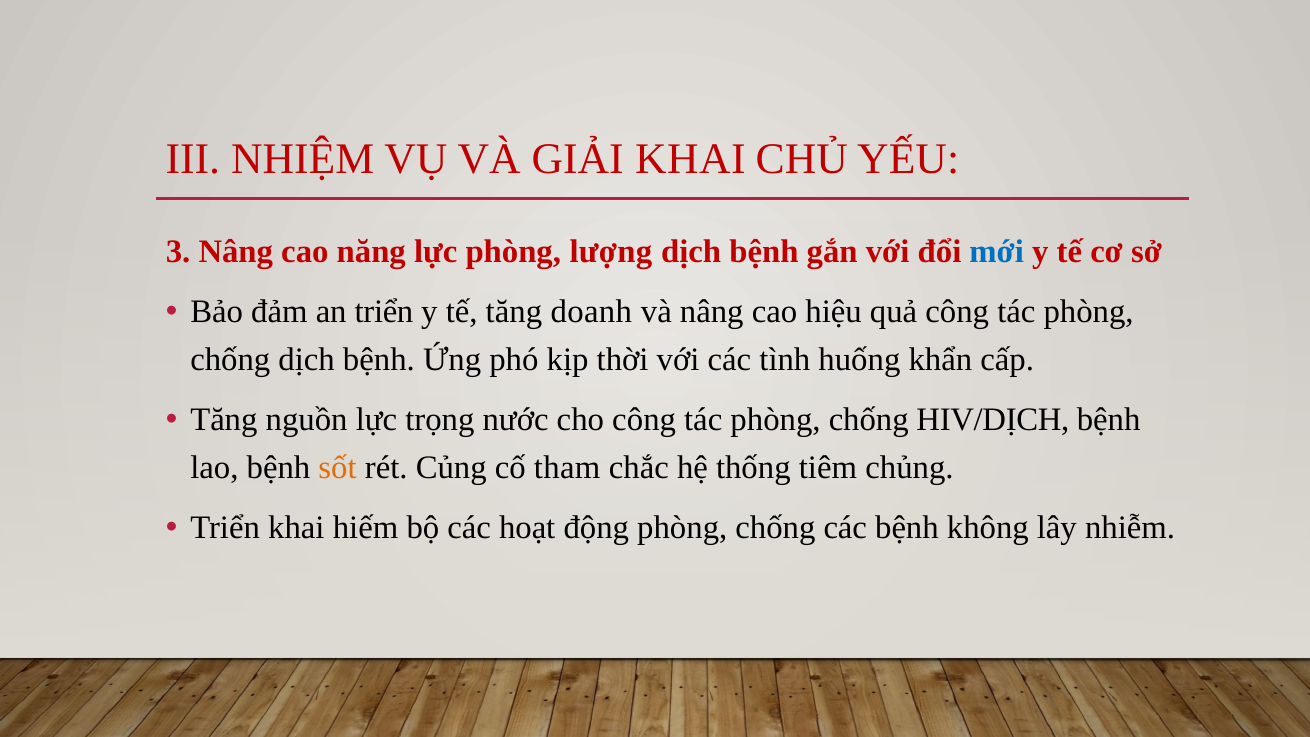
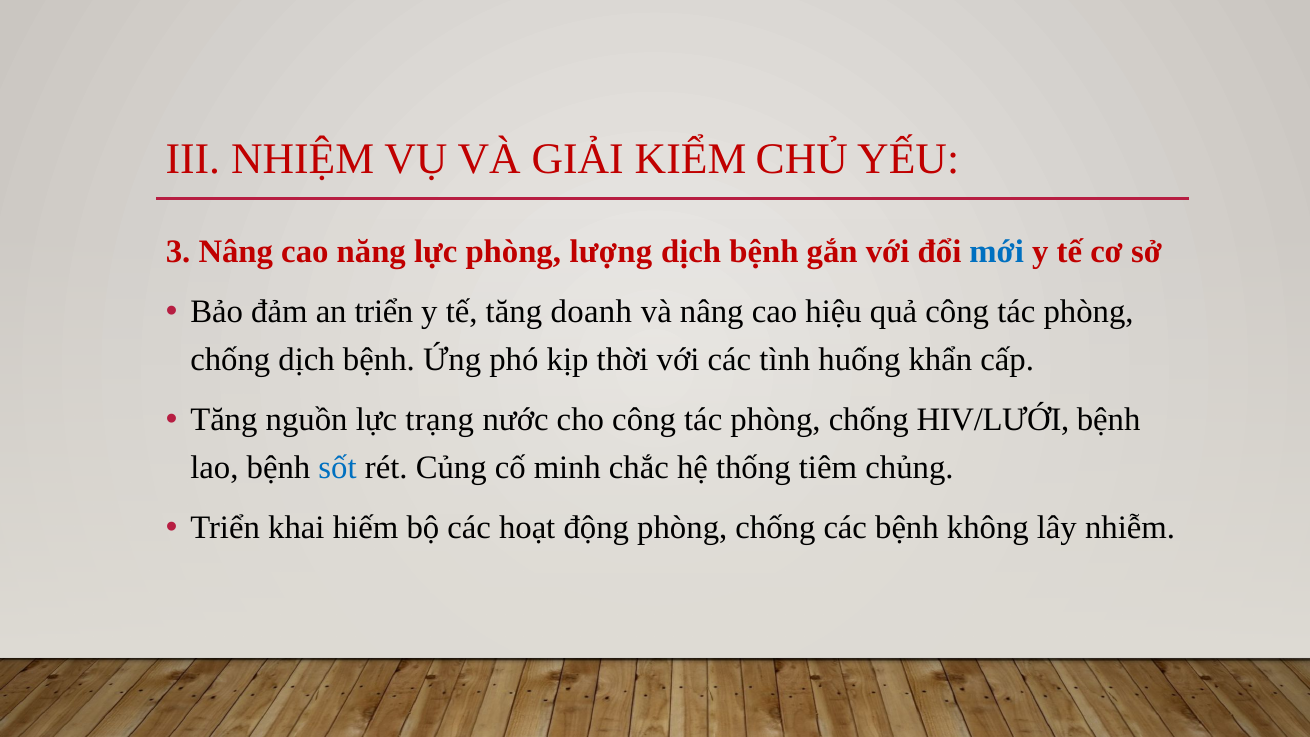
GIẢI KHAI: KHAI -> KIỂM (691, 159)
trọng: trọng -> trạng (440, 420)
HIV/DỊCH: HIV/DỊCH -> HIV/LƯỚI (993, 420)
sốt colour: orange -> blue (338, 467)
tham: tham -> minh (567, 467)
